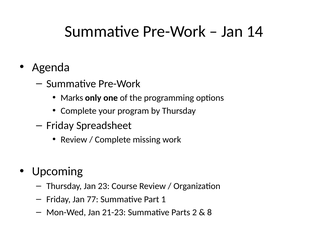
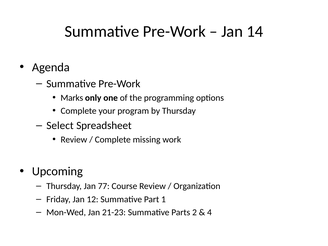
Friday: Friday -> Select (60, 126)
23: 23 -> 77 (104, 186)
77: 77 -> 12 (93, 199)
8: 8 -> 4 (209, 212)
